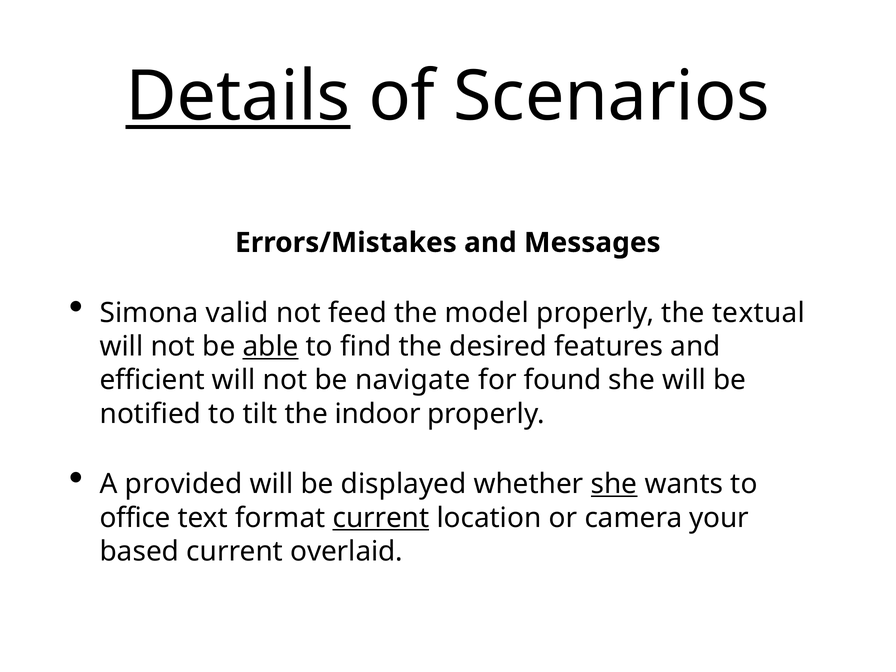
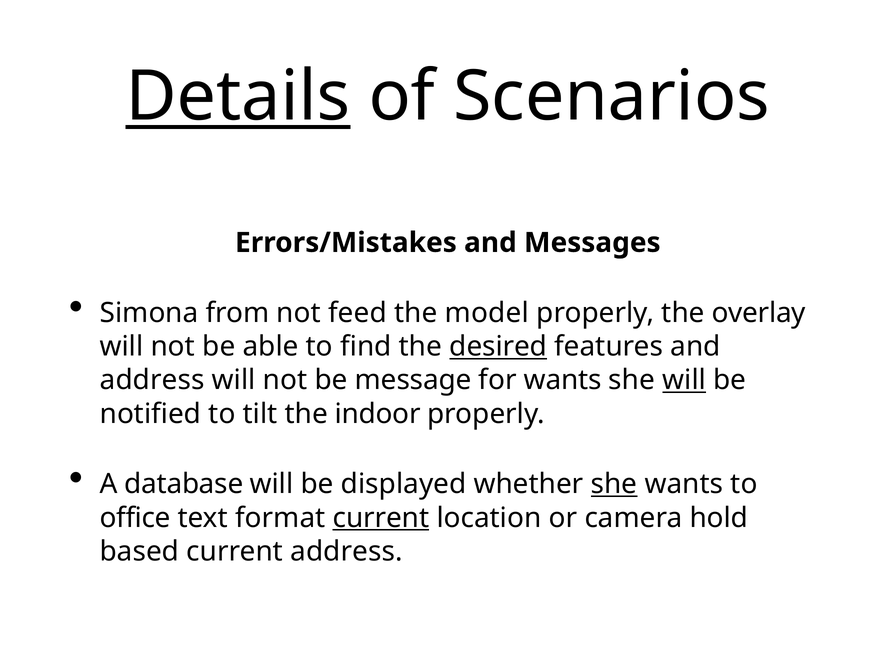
valid: valid -> from (238, 313)
textual: textual -> overlay (759, 313)
able underline: present -> none (271, 347)
desired underline: none -> present (498, 347)
efficient: efficient -> address (152, 380)
navigate: navigate -> message (413, 380)
for found: found -> wants (563, 380)
will underline: none -> present (684, 380)
provided: provided -> database (184, 484)
your: your -> hold (719, 518)
current overlaid: overlaid -> address (346, 551)
